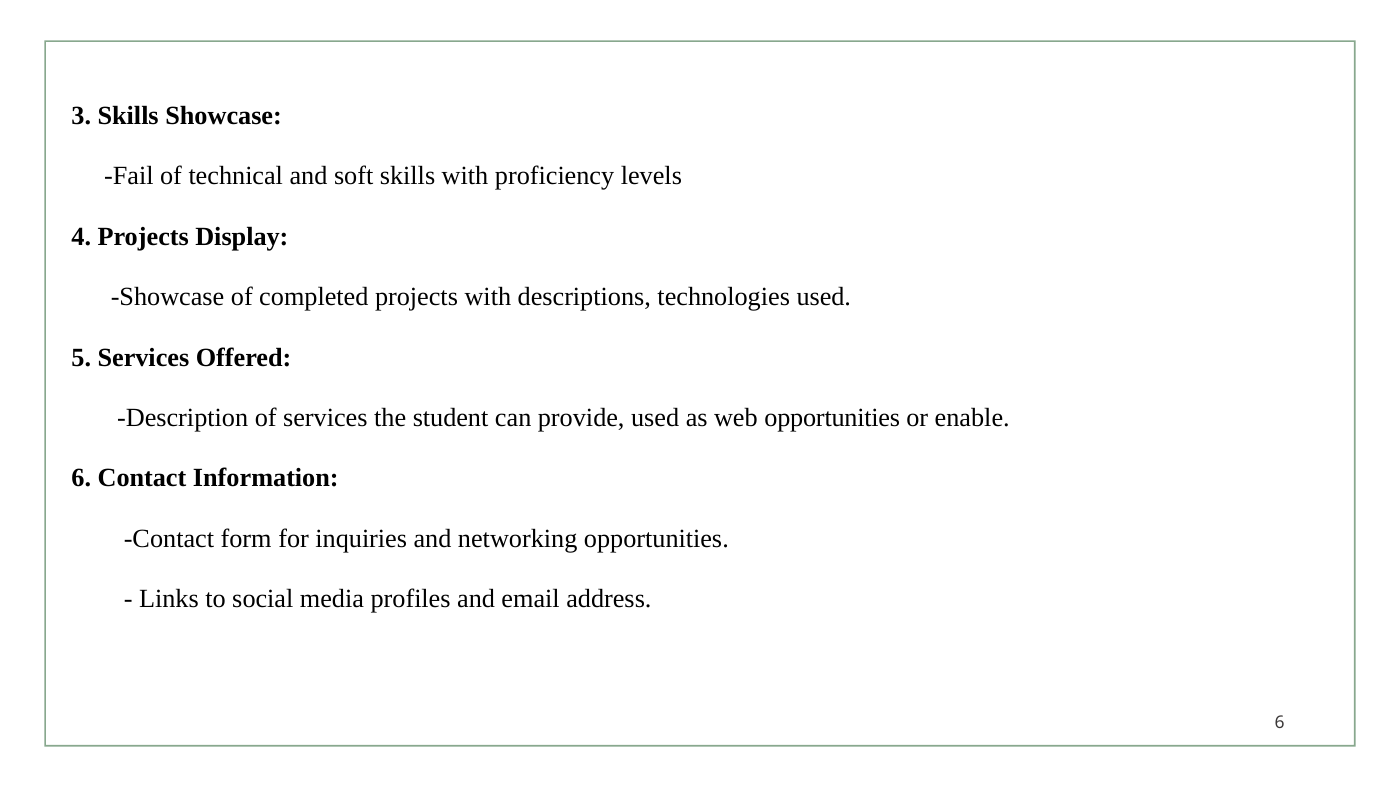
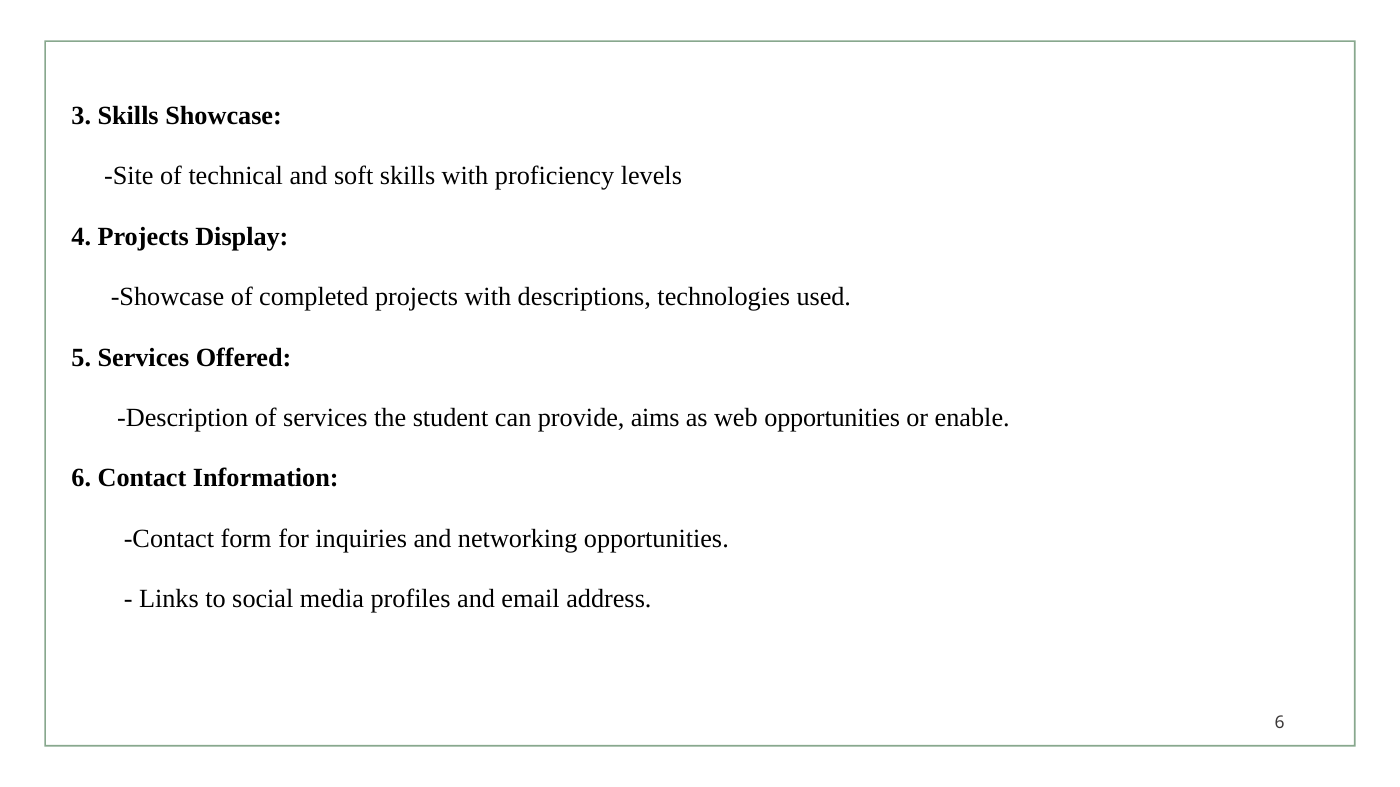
Fail: Fail -> Site (129, 176)
provide used: used -> aims (655, 418)
